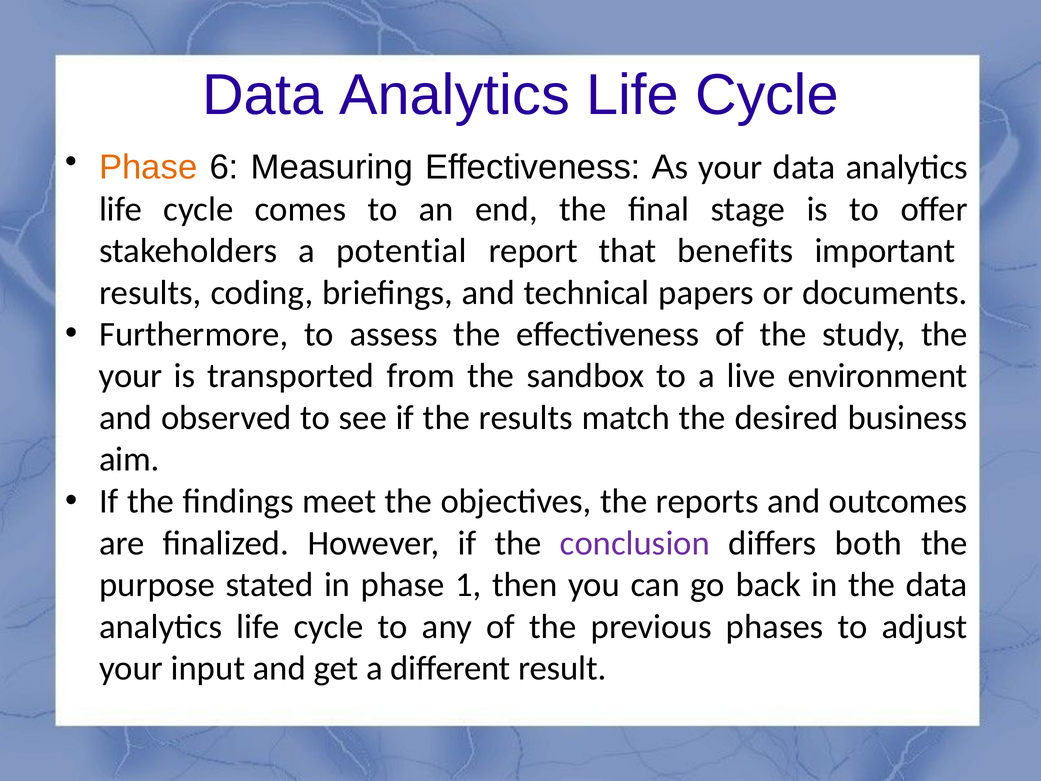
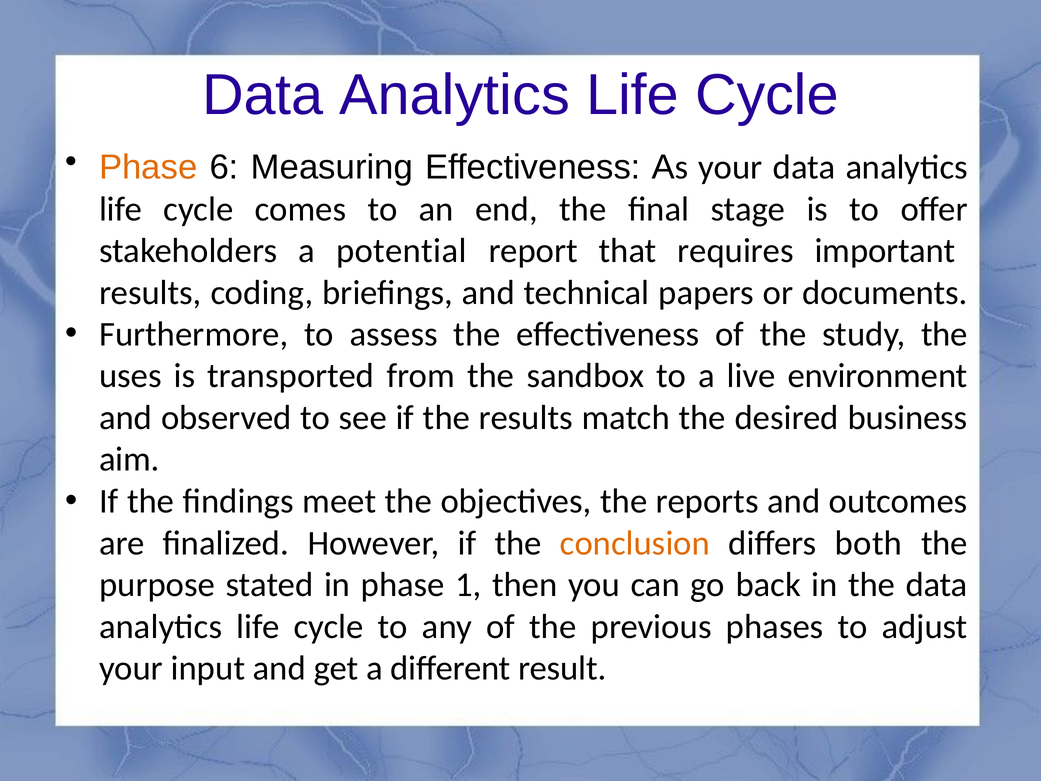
benefits: benefits -> requires (736, 251)
your: your -> uses (130, 376)
conclusion colour: purple -> orange (635, 543)
